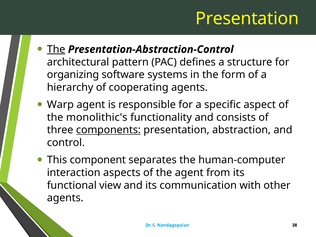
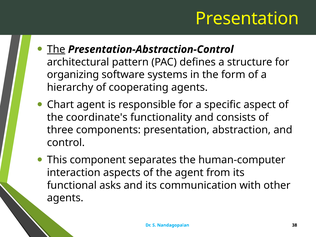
Warp: Warp -> Chart (60, 105)
monolithic's: monolithic's -> coordinate's (97, 117)
components underline: present -> none (108, 130)
view: view -> asks (110, 185)
